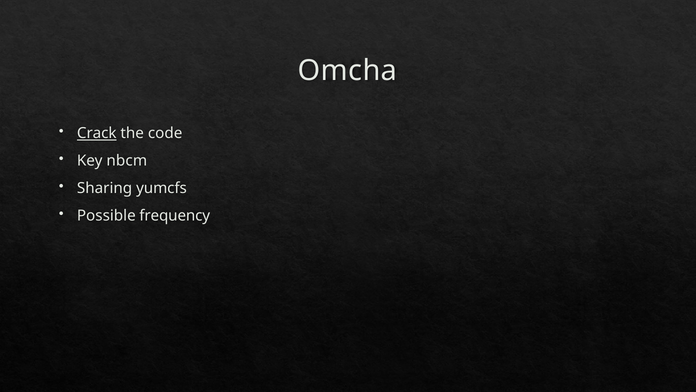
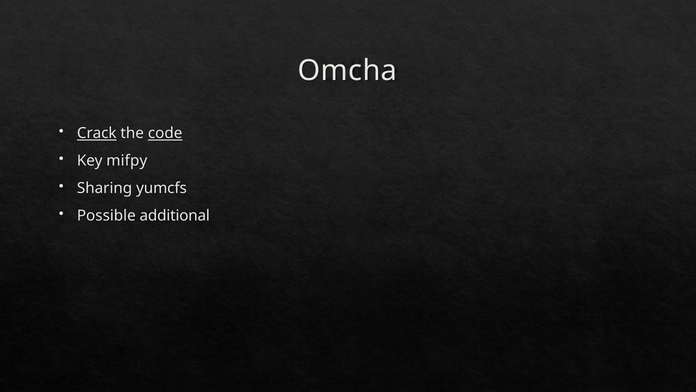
code underline: none -> present (165, 133)
nbcm: nbcm -> mifpy (127, 161)
frequency: frequency -> additional (175, 216)
